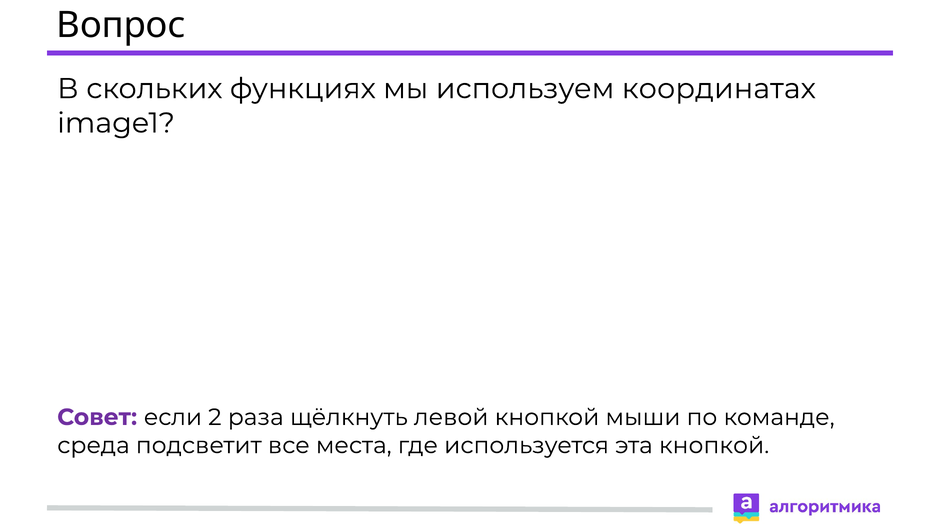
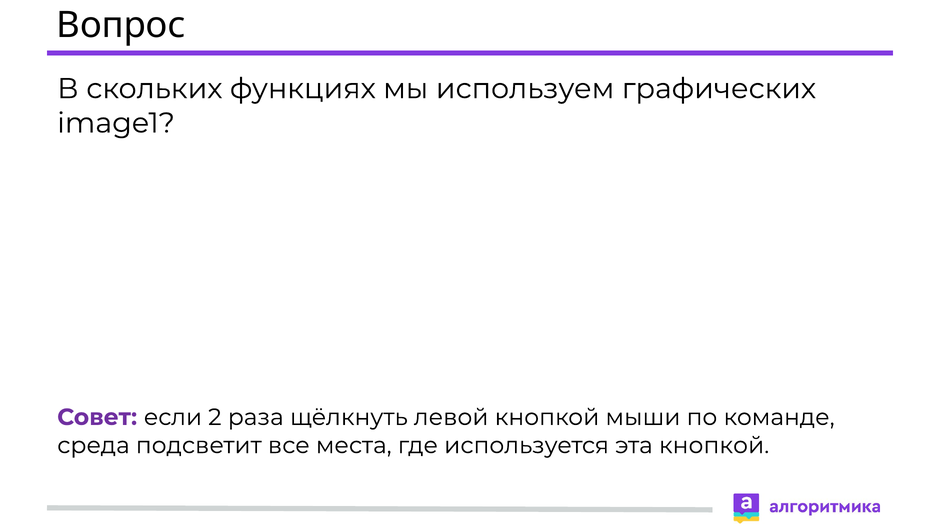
координатах: координатах -> графических (719, 89)
